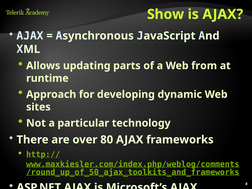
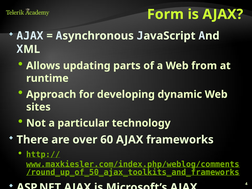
Show: Show -> Form (165, 14)
80: 80 -> 60 (107, 140)
